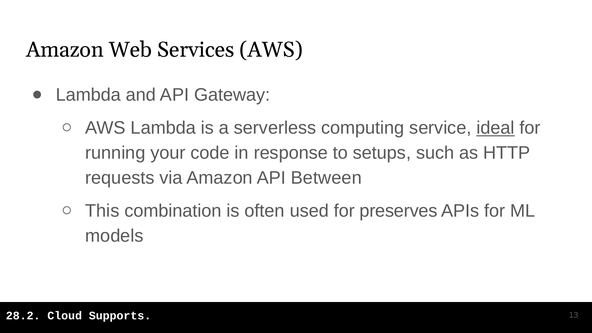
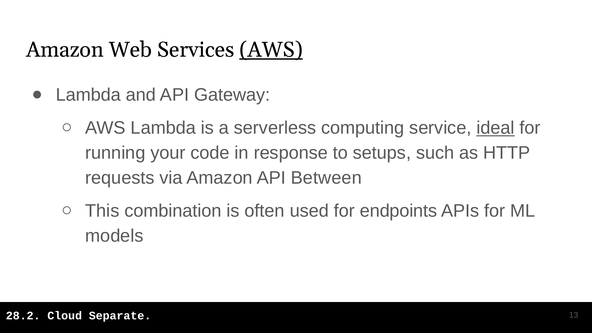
AWS underline: none -> present (271, 50)
preserves: preserves -> endpoints (398, 211)
Supports: Supports -> Separate (120, 316)
